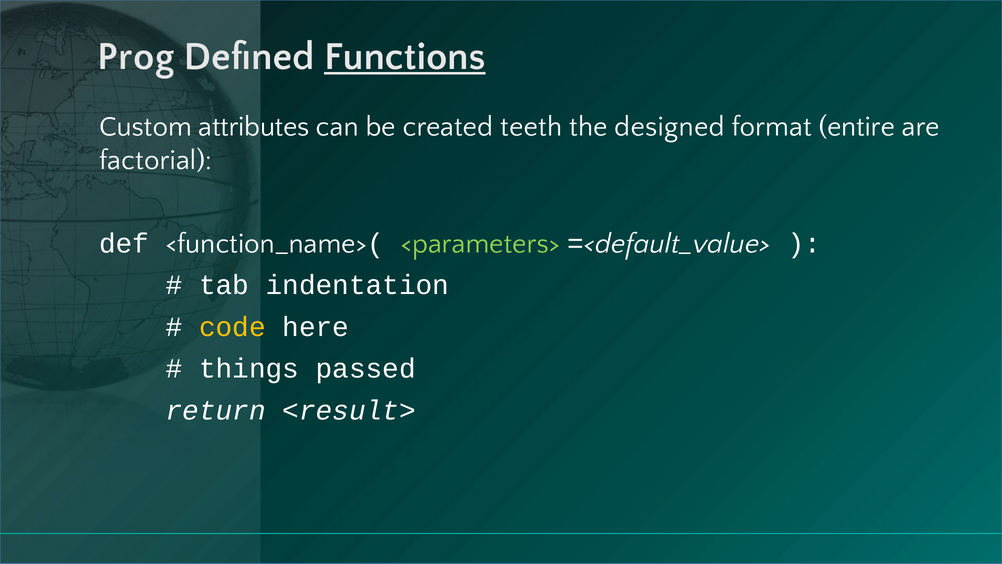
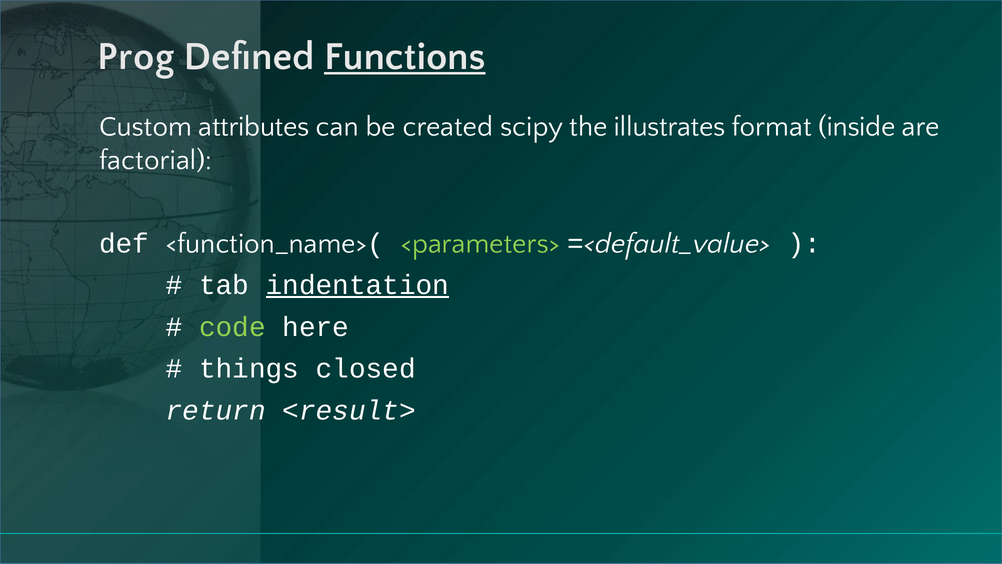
teeth: teeth -> scipy (532, 126)
designed: designed -> illustrates (670, 126)
entire: entire -> inside (857, 126)
indentation underline: none -> present (357, 285)
code colour: yellow -> light green (232, 327)
passed: passed -> closed (366, 368)
